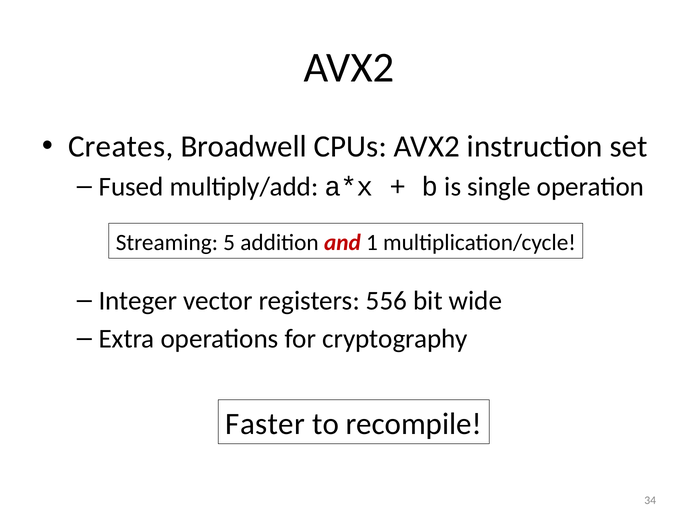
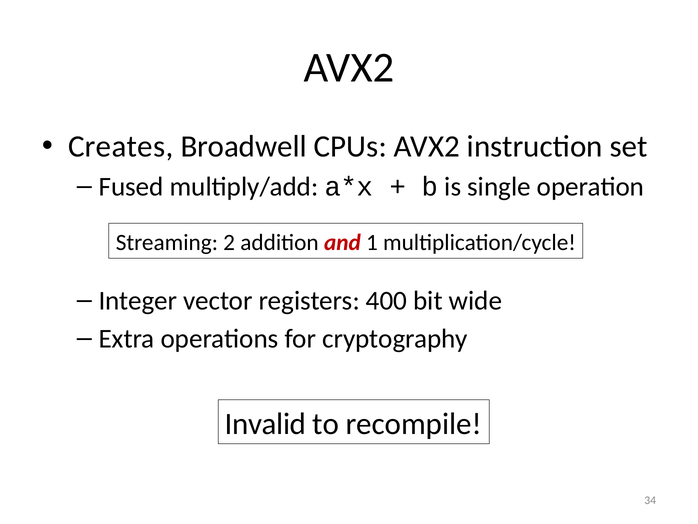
5: 5 -> 2 (229, 242)
556: 556 -> 400 (386, 301)
Faster: Faster -> Invalid (265, 423)
